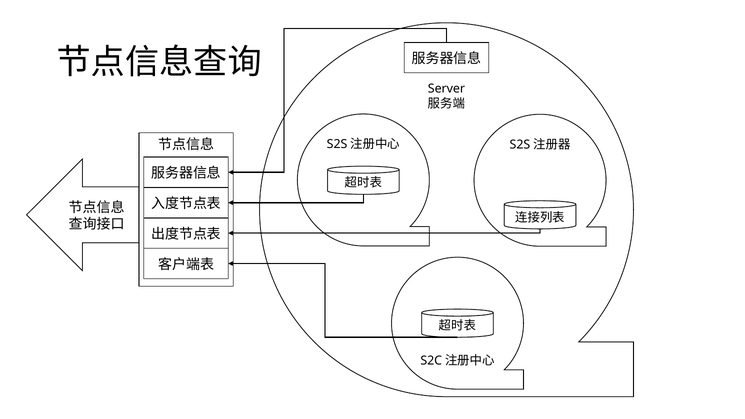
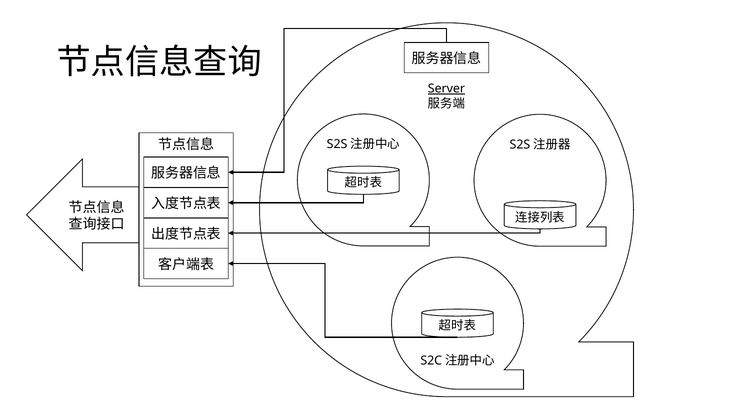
Server underline: none -> present (446, 89)
